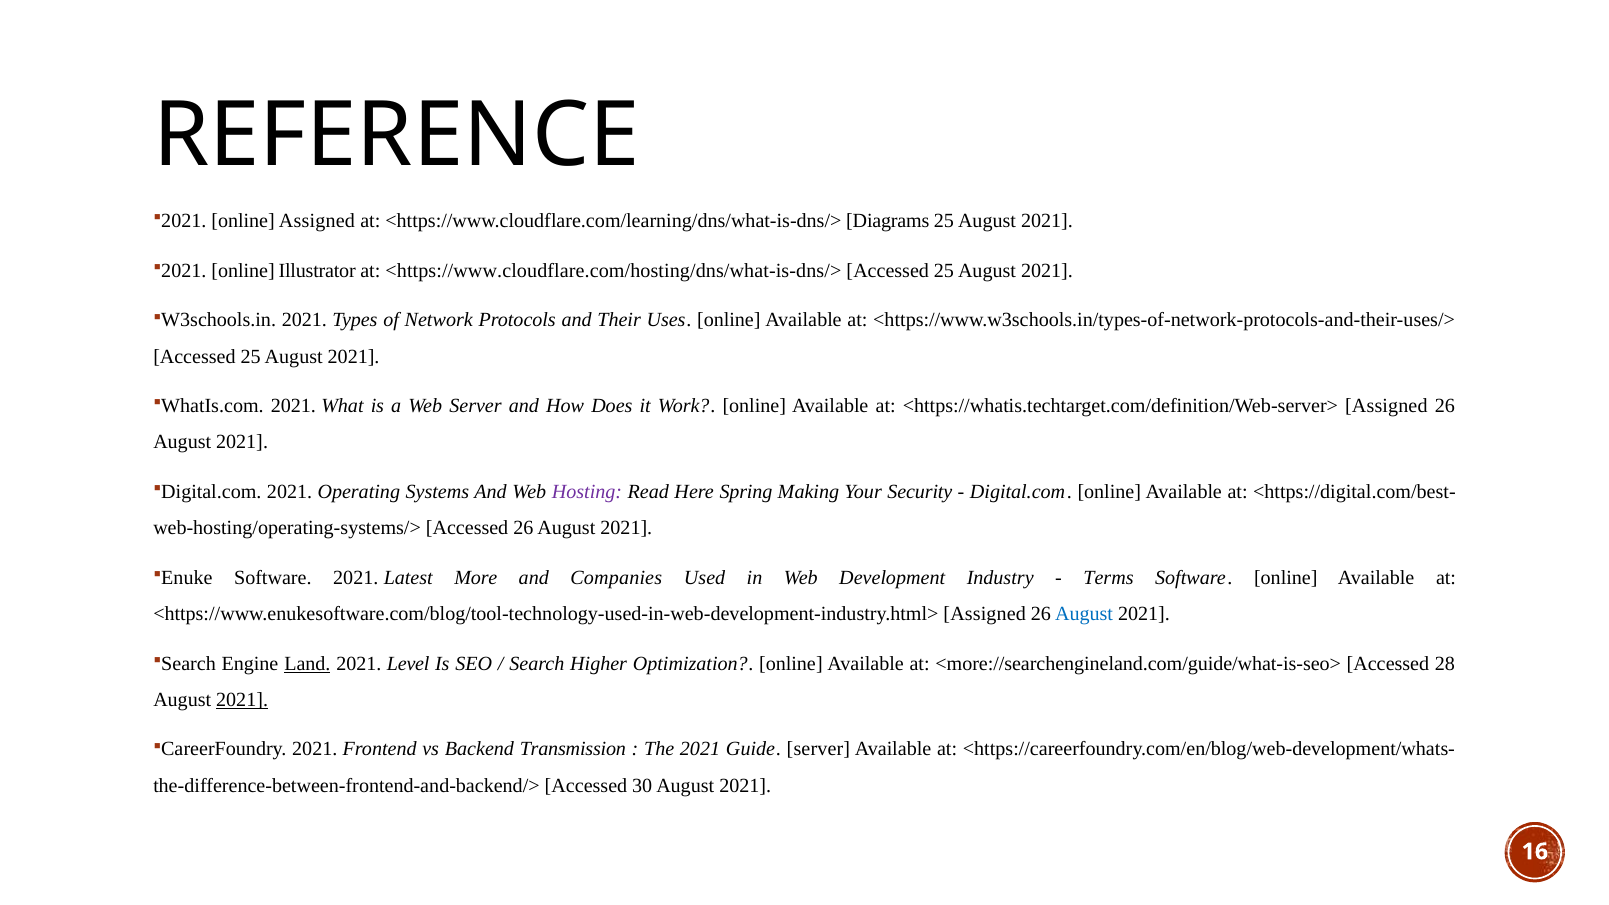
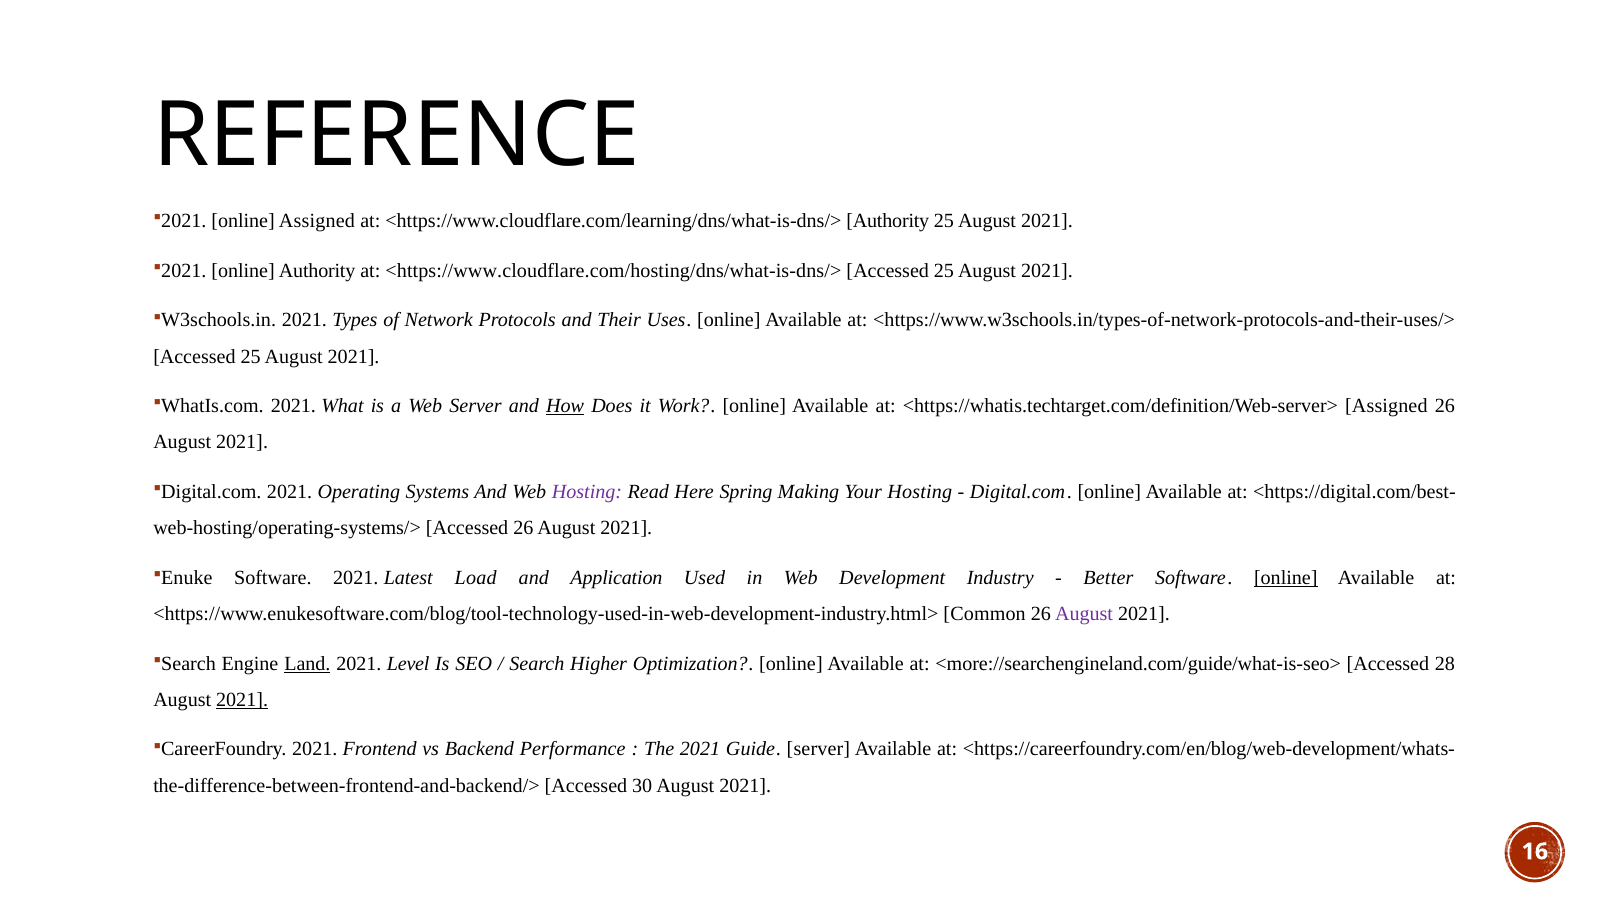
<https://www.cloudflare.com/learning/dns/what-is-dns/> Diagrams: Diagrams -> Authority (888, 221)
online Illustrator: Illustrator -> Authority (317, 271)
How underline: none -> present (565, 406)
Your Security: Security -> Hosting (920, 492)
More: More -> Load (476, 578)
Companies: Companies -> Application (616, 578)
Terms: Terms -> Better (1108, 578)
online underline: none -> present (1286, 578)
<https://www.enukesoftware.com/blog/tool-technology-used-in-web-development-industry.html> Assigned: Assigned -> Common (985, 614)
August colour: blue -> purple (1084, 614)
Transmission: Transmission -> Performance (573, 749)
